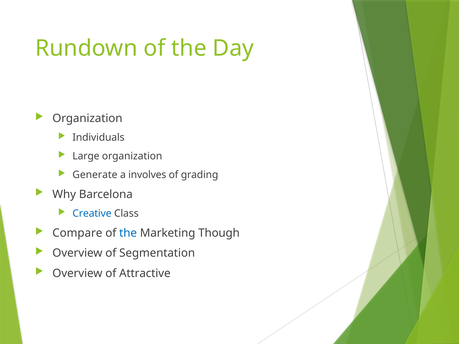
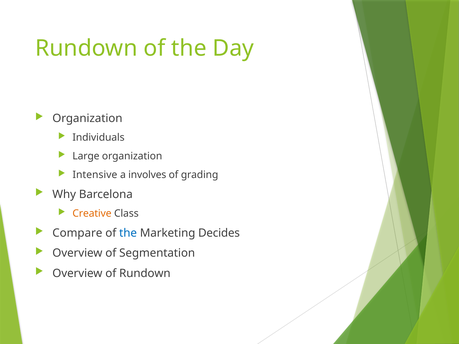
Generate: Generate -> Intensive (95, 175)
Creative colour: blue -> orange (92, 214)
Though: Though -> Decides (219, 233)
of Attractive: Attractive -> Rundown (145, 273)
